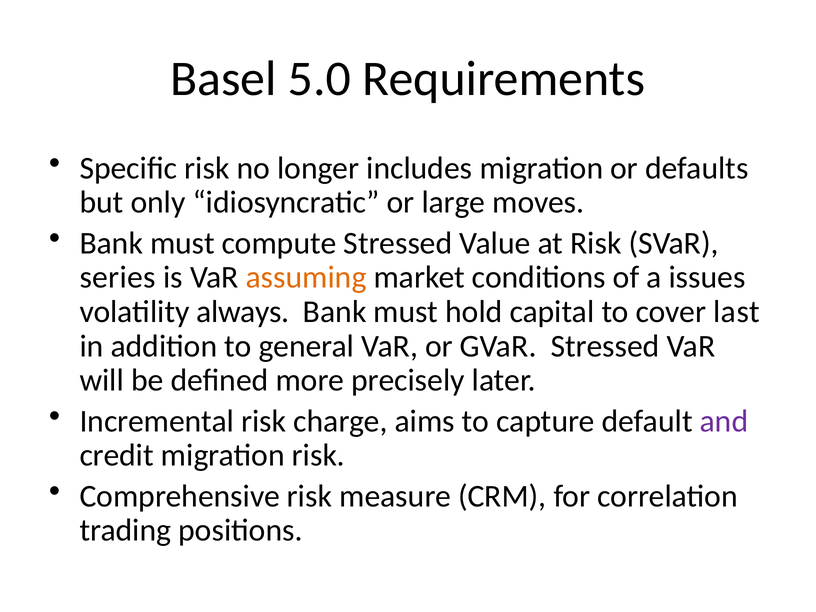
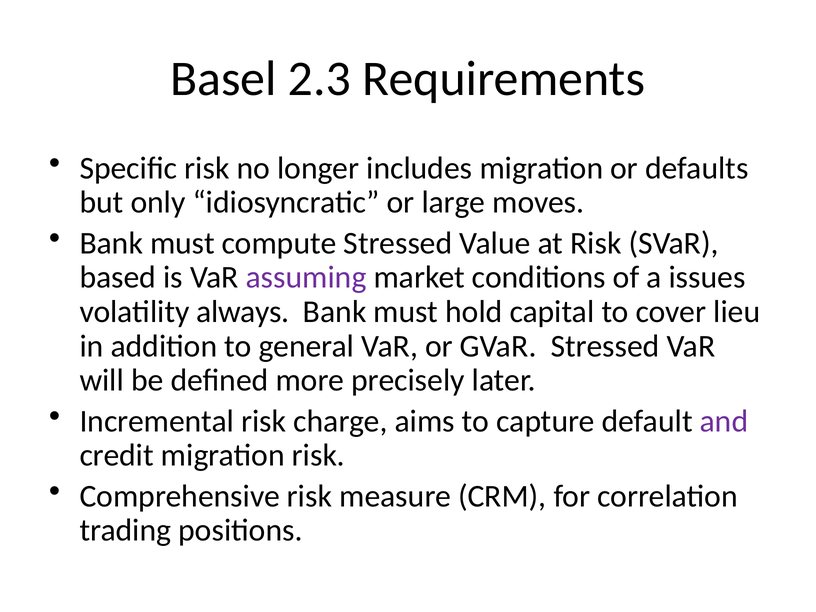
5.0: 5.0 -> 2.3 (320, 79)
series: series -> based (118, 278)
assuming colour: orange -> purple (306, 278)
last: last -> lieu (737, 312)
